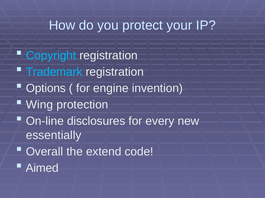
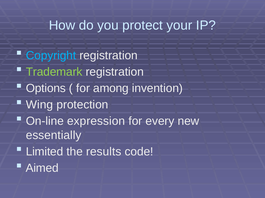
Trademark colour: light blue -> light green (54, 72)
engine: engine -> among (111, 89)
disclosures: disclosures -> expression (96, 122)
Overall: Overall -> Limited (44, 152)
extend: extend -> results (104, 152)
